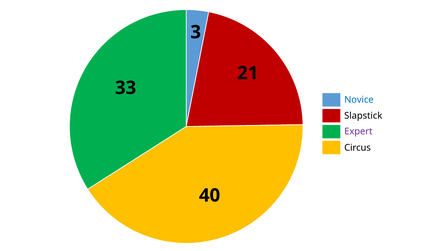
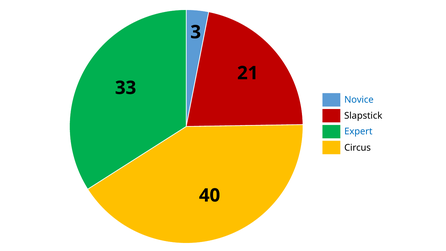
Expert colour: purple -> blue (358, 131)
